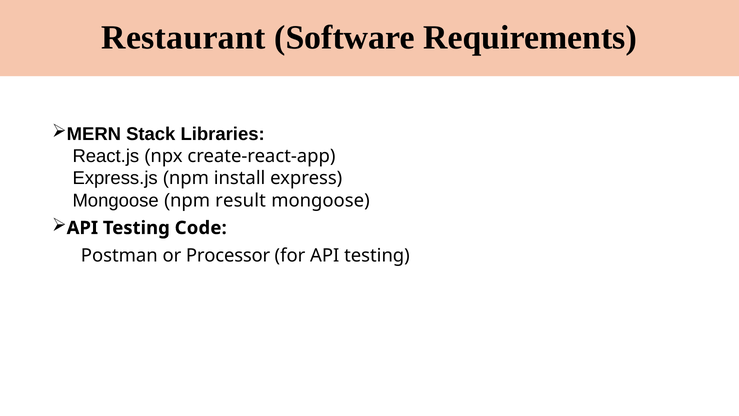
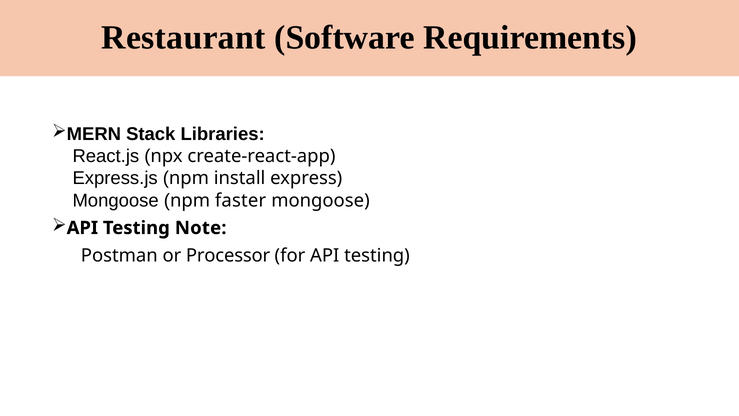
result: result -> faster (241, 200)
Code: Code -> Note (201, 228)
